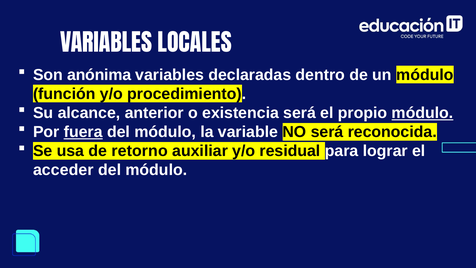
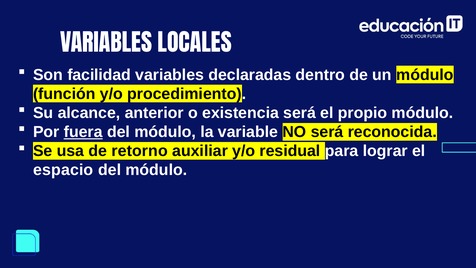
anónima: anónima -> facilidad (99, 75)
módulo underline: present -> none (422, 113)
acceder: acceder -> espacio (63, 170)
